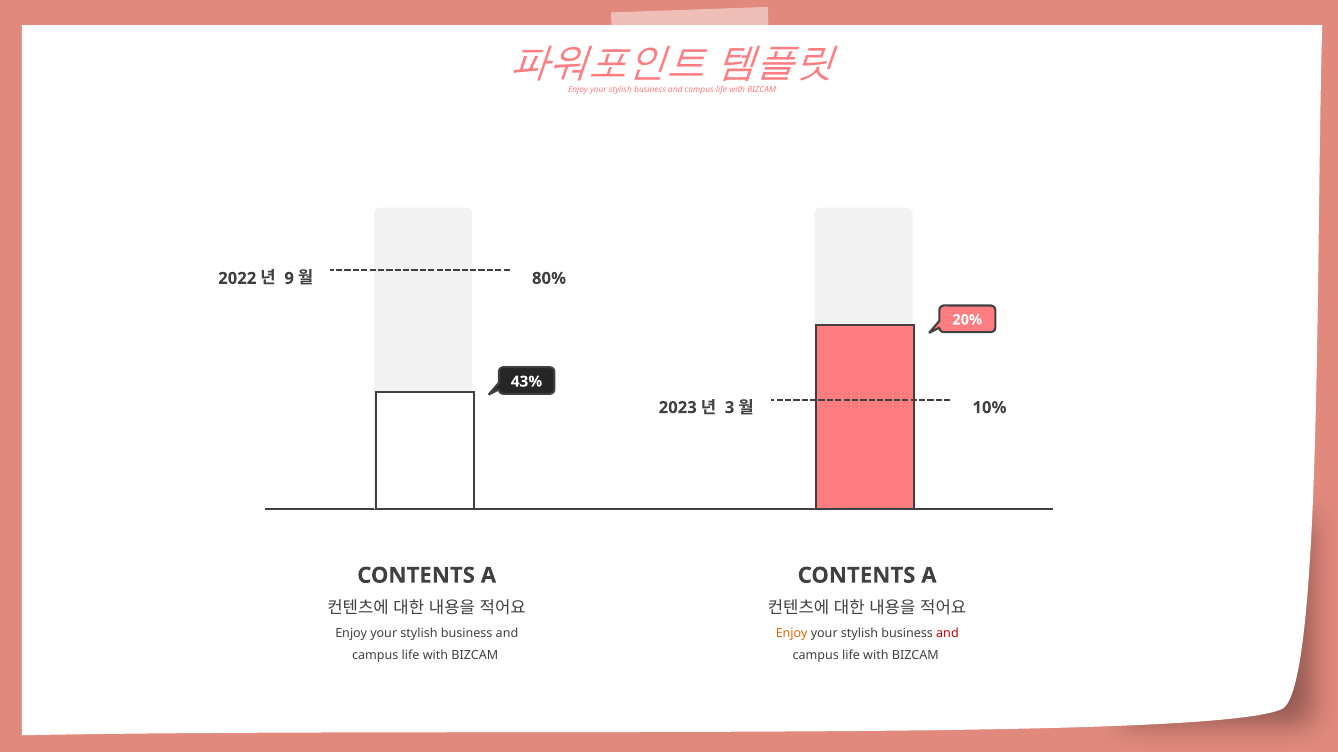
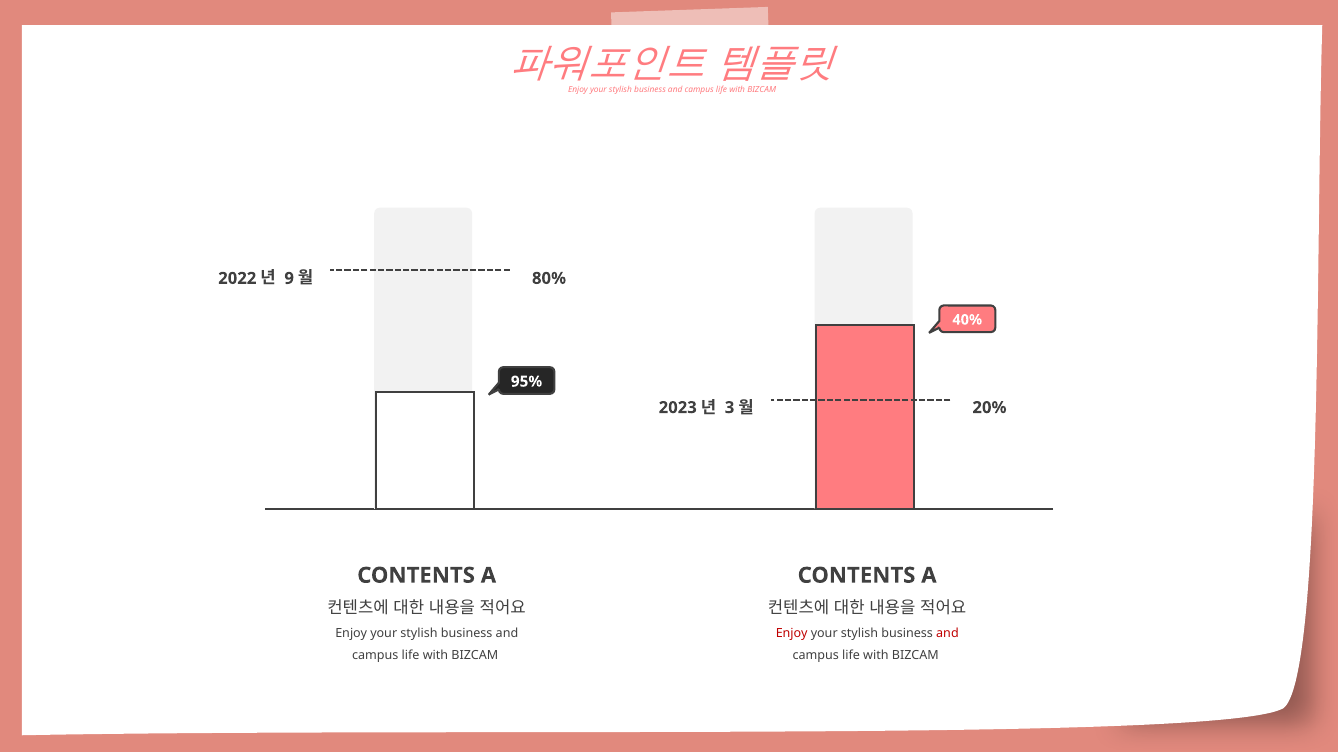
20%: 20% -> 40% (967, 320)
43%: 43% -> 95% (527, 382)
10%: 10% -> 20% (989, 408)
Enjoy colour: orange -> red (792, 634)
